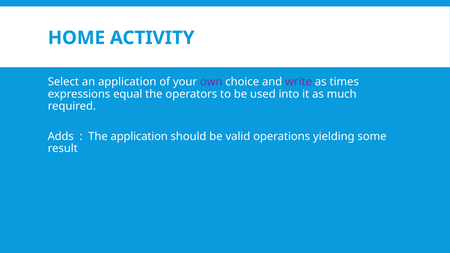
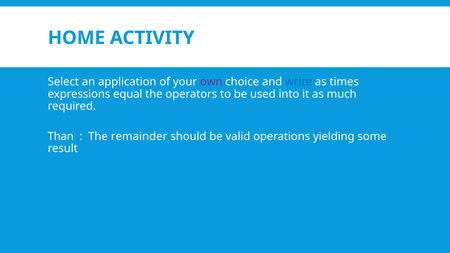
write colour: purple -> blue (299, 82)
Adds: Adds -> Than (61, 137)
The application: application -> remainder (139, 137)
